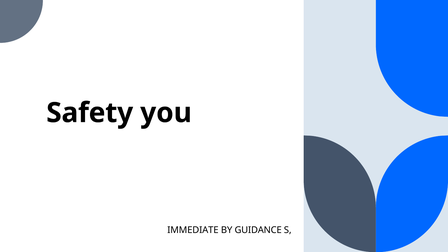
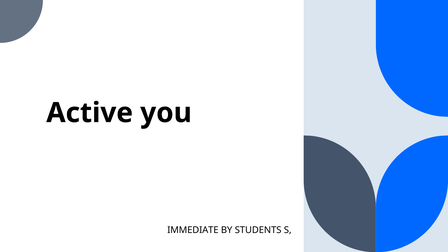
Safety: Safety -> Active (90, 113)
GUIDANCE: GUIDANCE -> STUDENTS (258, 230)
